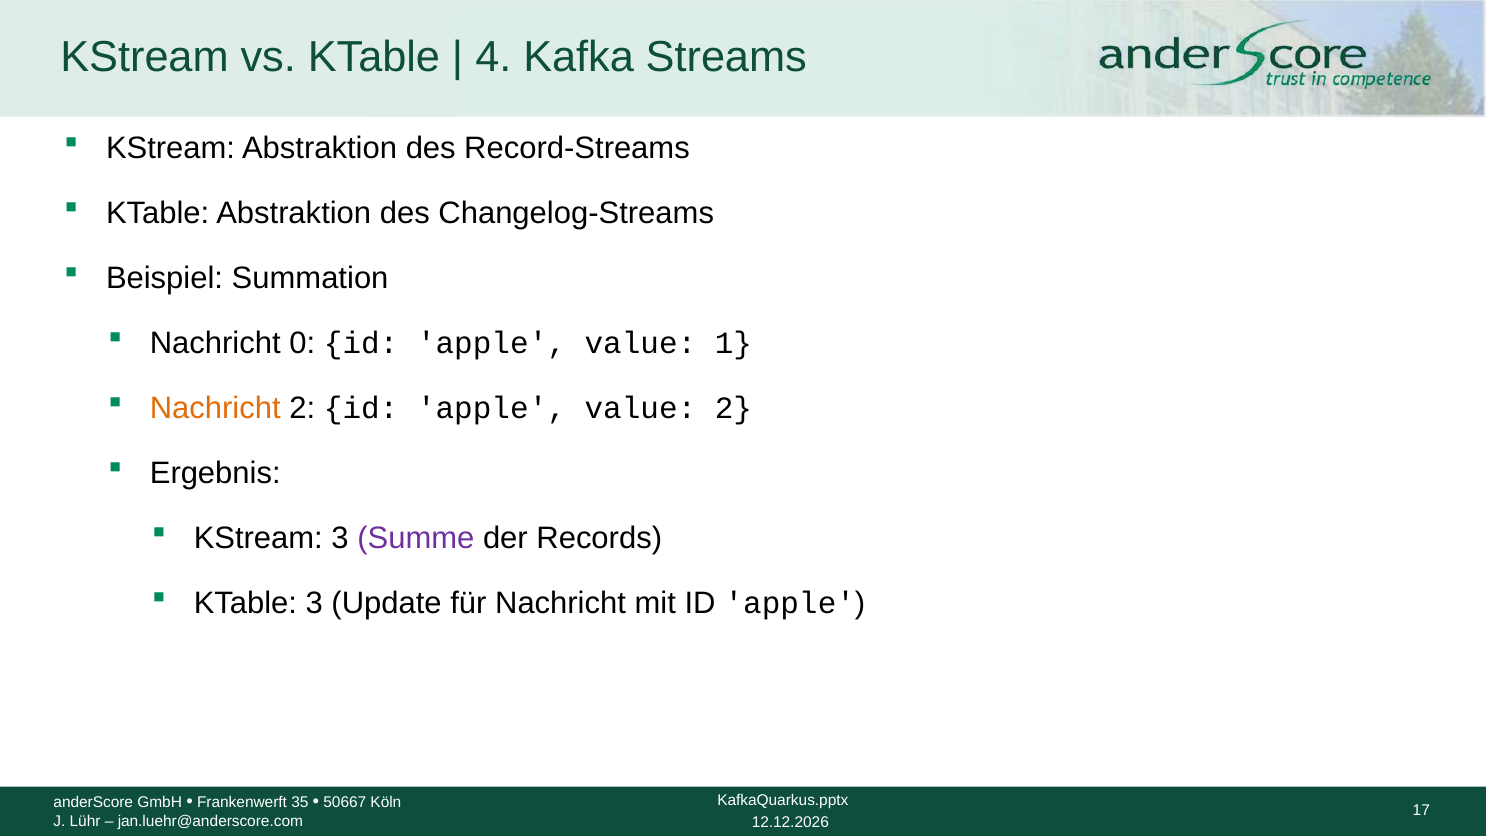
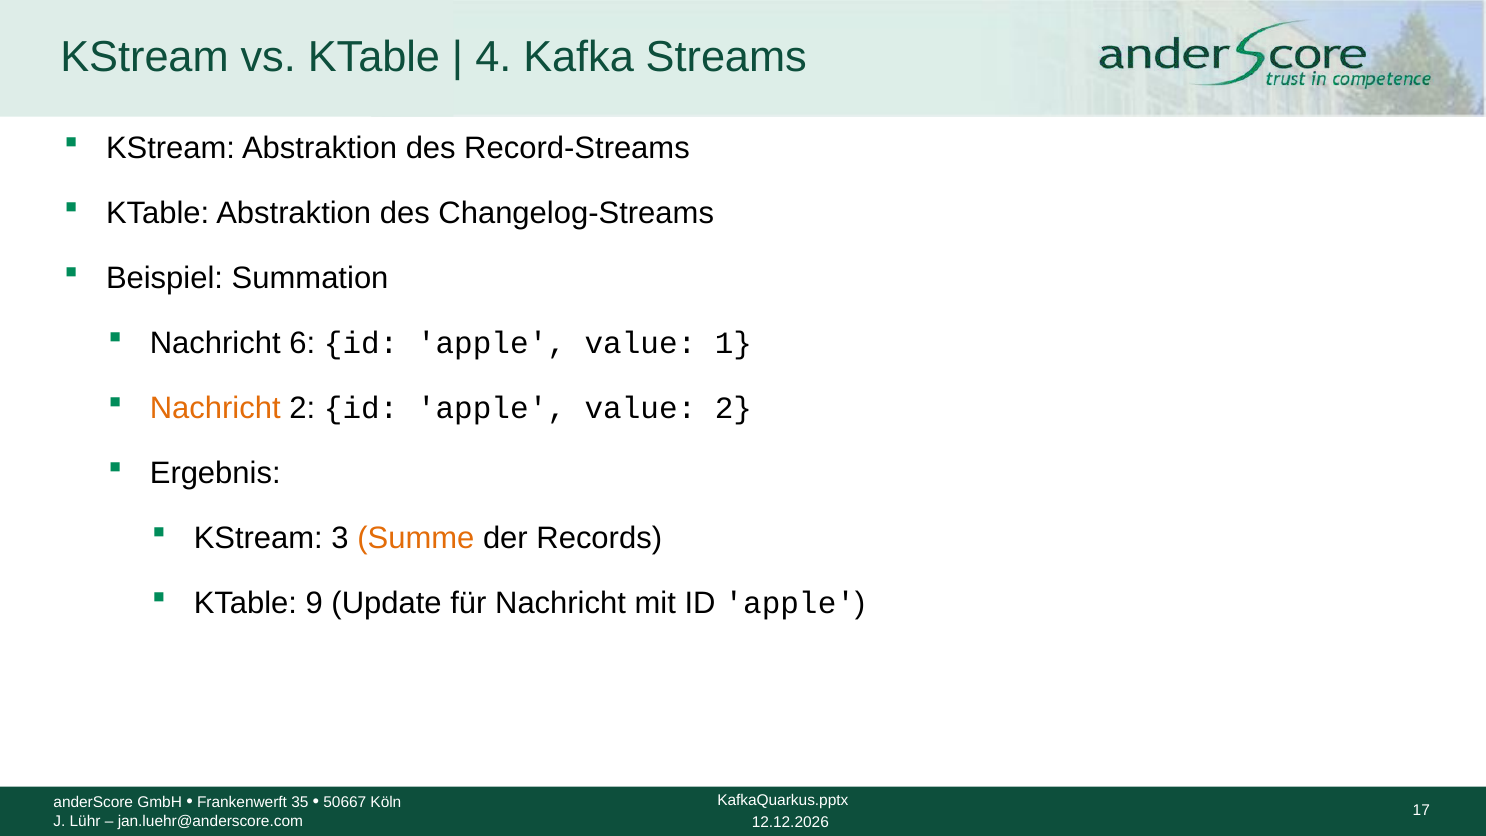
0: 0 -> 6 (302, 343)
Summe colour: purple -> orange (416, 538)
KTable 3: 3 -> 9 (314, 603)
